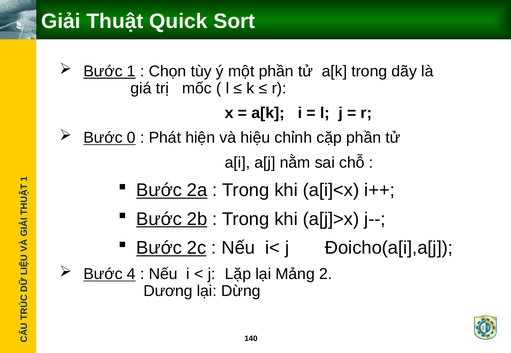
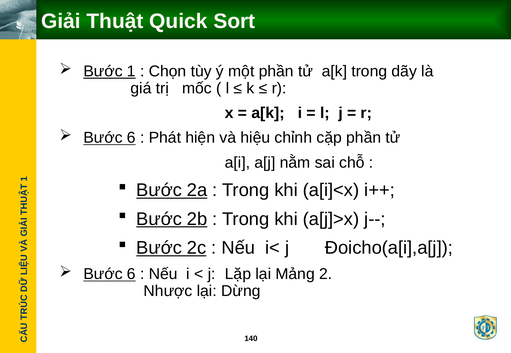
0: 0 -> 6 (131, 138)
4: 4 -> 6 (131, 275)
Dương: Dương -> Nhược (168, 292)
